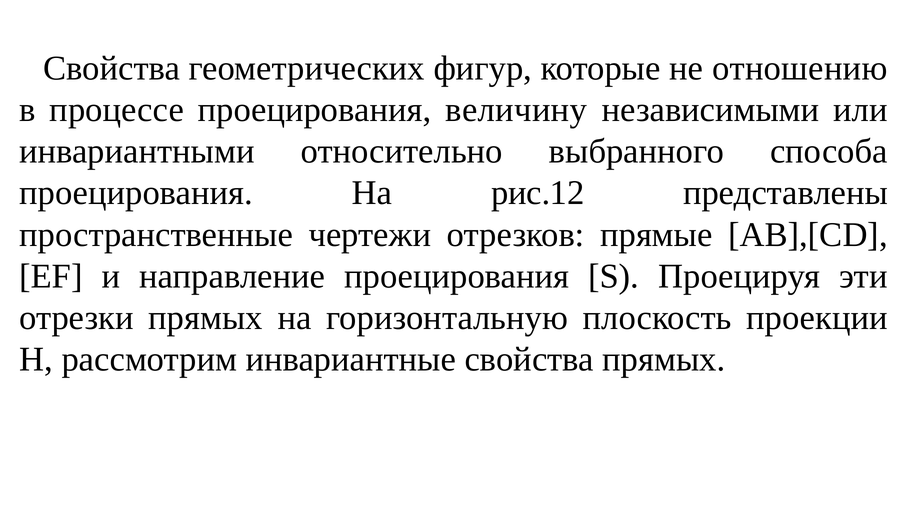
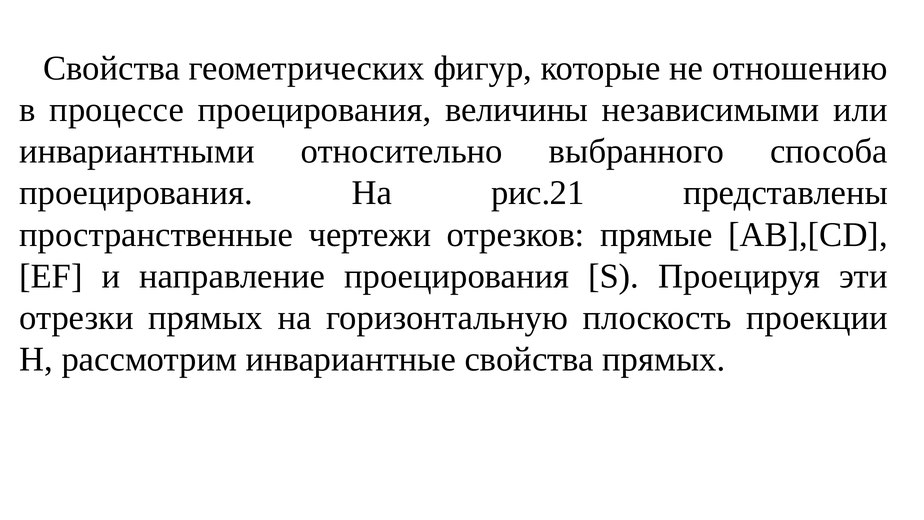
величину: величину -> величины (517, 110)
рис.12: рис.12 -> рис.21 (538, 193)
